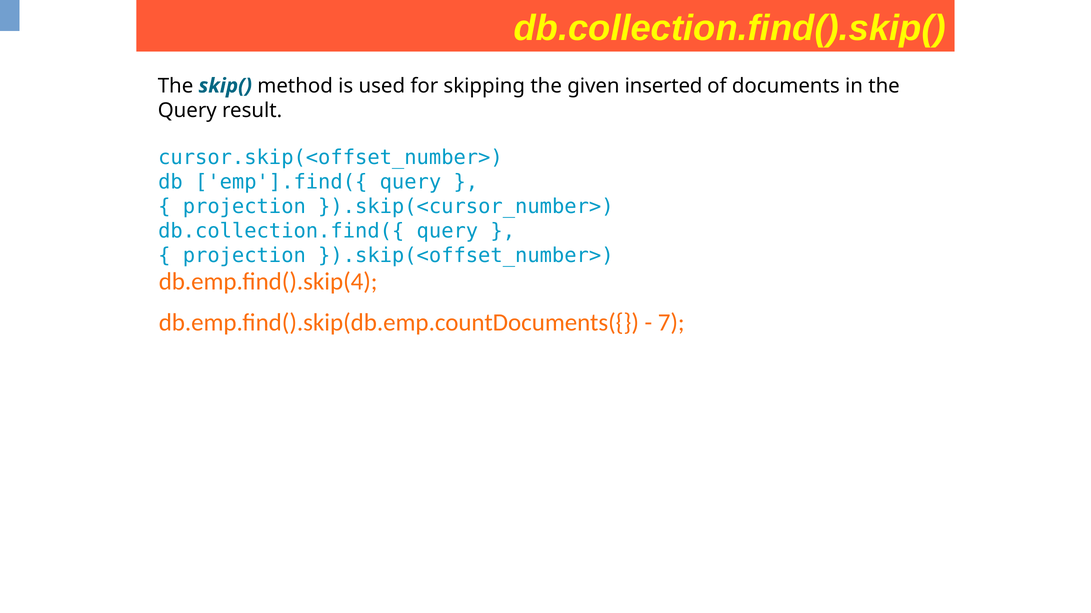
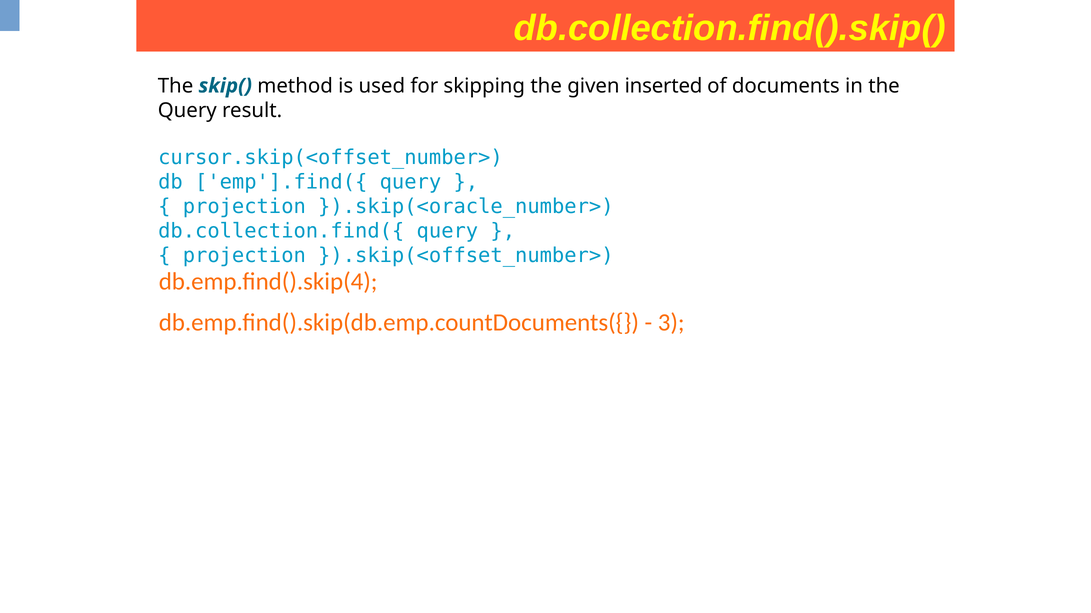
}).skip(<cursor_number>: }).skip(<cursor_number> -> }).skip(<oracle_number> (466, 207)
7: 7 -> 3 (671, 323)
